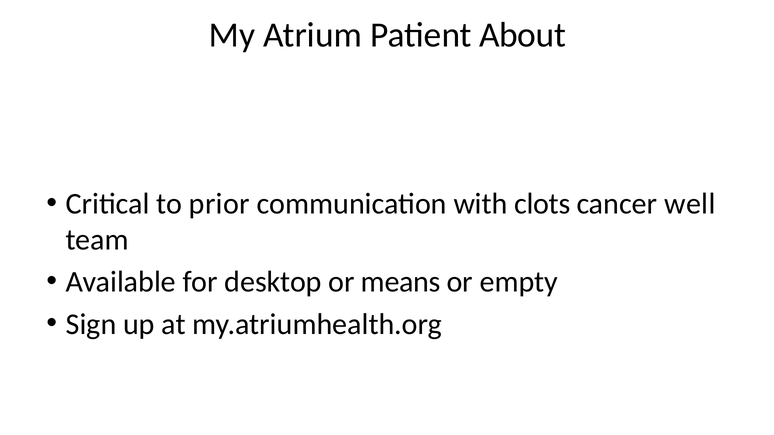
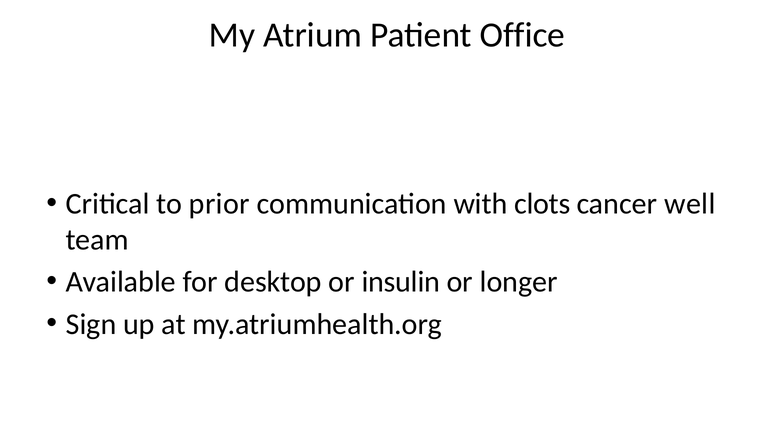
About: About -> Office (522, 35)
means: means -> insulin (401, 282)
empty: empty -> longer (519, 282)
